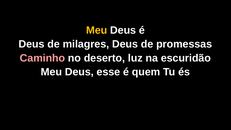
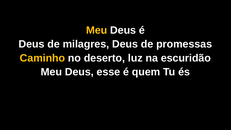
Caminho colour: pink -> yellow (42, 58)
